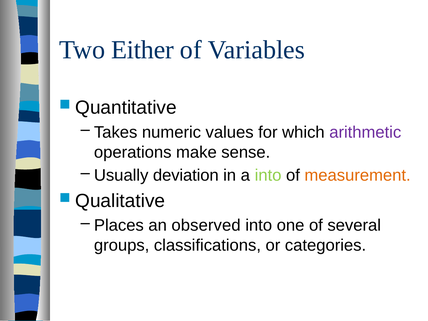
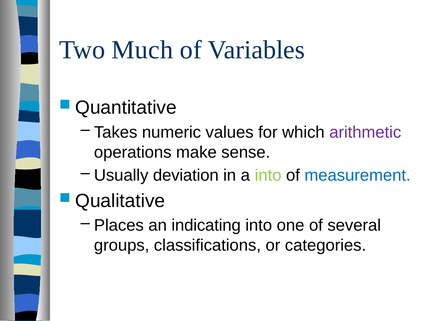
Either: Either -> Much (142, 50)
measurement colour: orange -> blue (358, 175)
observed: observed -> indicating (206, 225)
